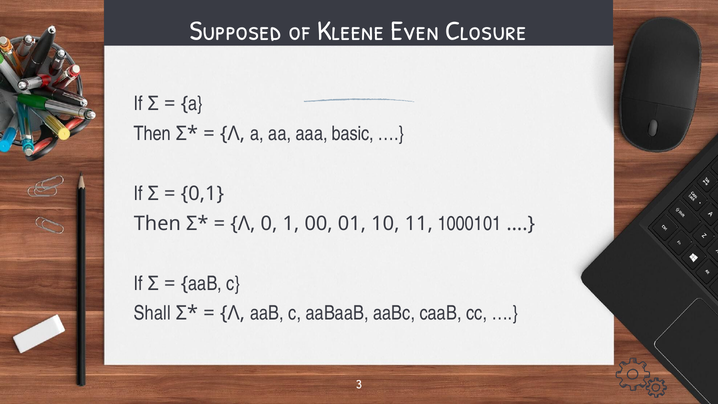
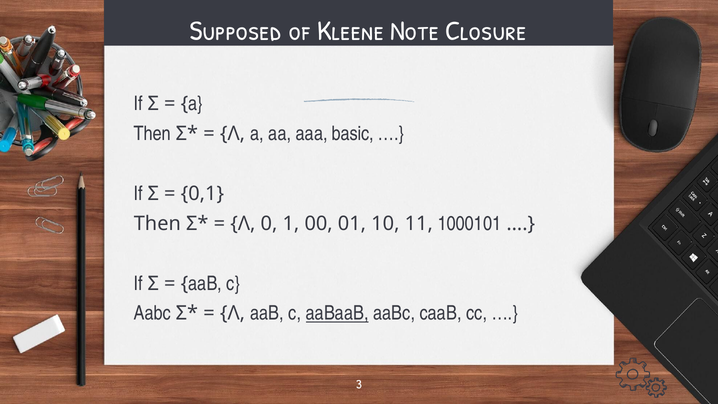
Even: Even -> Note (415, 31)
Shall: Shall -> Aabc (152, 313)
aaBaaB underline: none -> present (337, 313)
